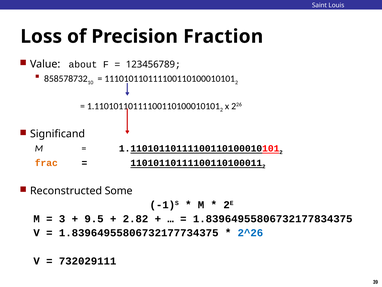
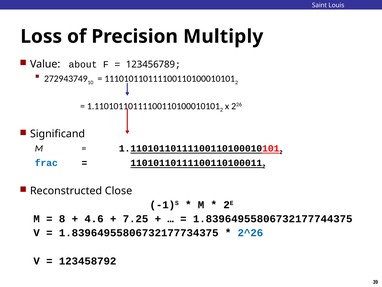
Fraction: Fraction -> Multiply (223, 36)
858578732: 858578732 -> 272943749 (66, 79)
frac colour: orange -> blue (46, 163)
Some: Some -> Close (119, 190)
3: 3 -> 8 (62, 219)
9.5: 9.5 -> 4.6 (94, 219)
2.82: 2.82 -> 7.25 (136, 219)
1.83964955806732177834375: 1.83964955806732177834375 -> 1.83964955806732177744375 (273, 219)
732029111: 732029111 -> 123458792 (88, 261)
